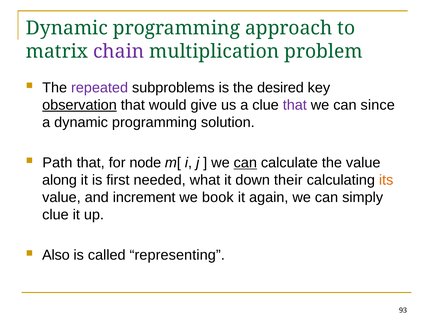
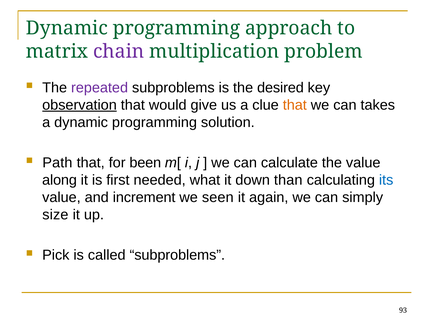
that colour: purple -> orange (295, 105)
since: since -> takes (378, 105)
node: node -> been (145, 163)
can underline: present -> none (245, 163)
their: their -> than (288, 180)
its colour: orange -> blue (386, 180)
book: book -> seen (218, 197)
clue: clue -> size (55, 215)
Also: Also -> Pick (56, 255)
called representing: representing -> subproblems (177, 255)
